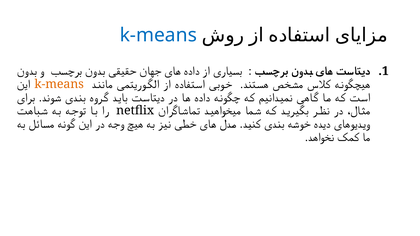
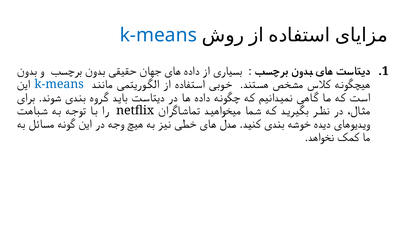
k-means colour: orange -> blue (59, 84)
